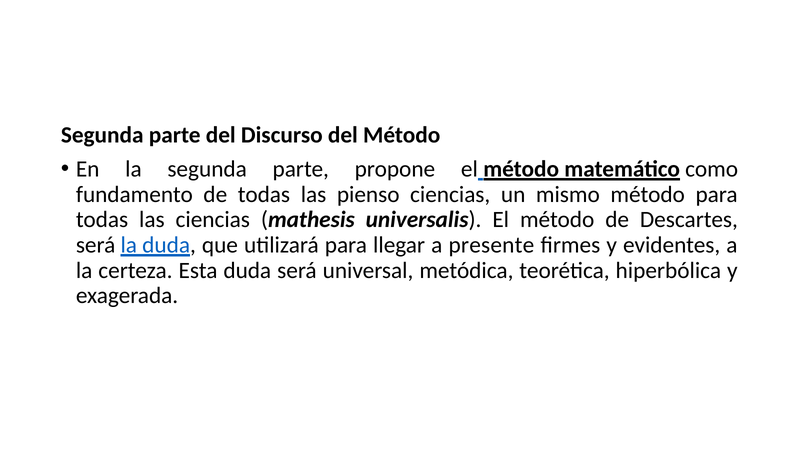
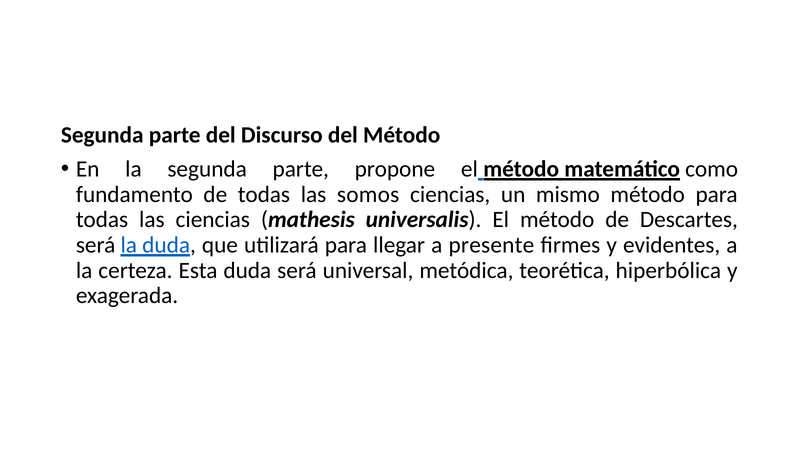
pienso: pienso -> somos (368, 194)
